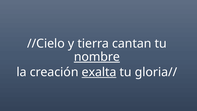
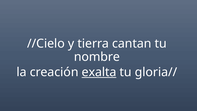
nombre underline: present -> none (97, 57)
